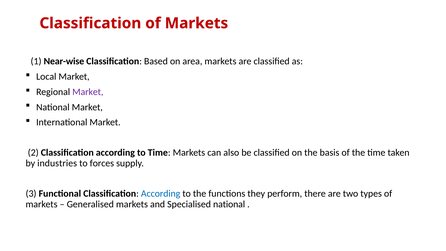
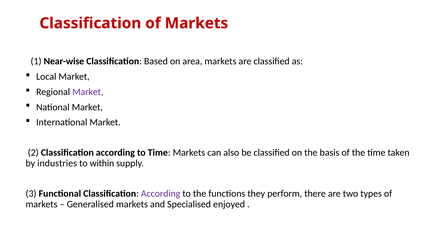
forces: forces -> within (102, 163)
According colour: blue -> purple (161, 194)
Specialised national: national -> enjoyed (229, 204)
